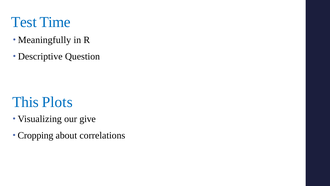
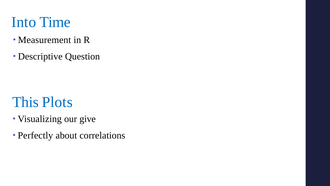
Test: Test -> Into (24, 22)
Meaningfully: Meaningfully -> Measurement (45, 40)
Cropping: Cropping -> Perfectly (35, 135)
